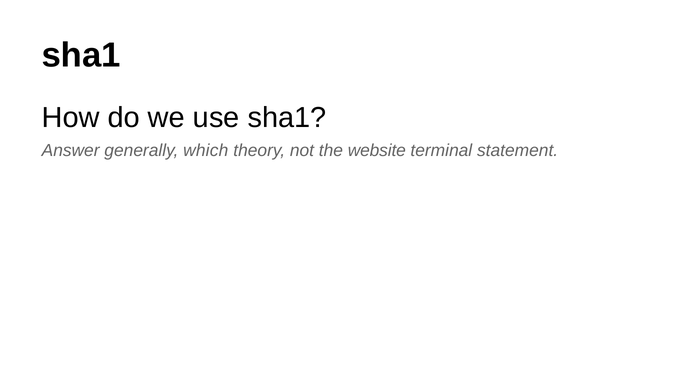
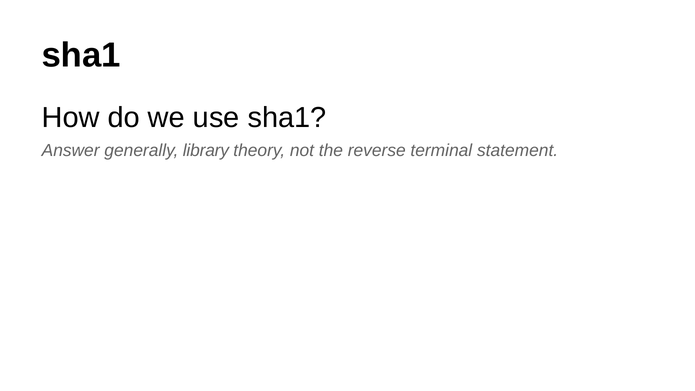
which: which -> library (206, 150)
website: website -> reverse (377, 150)
